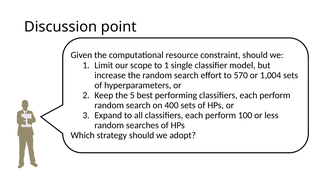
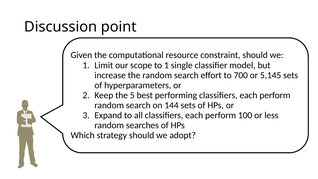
570: 570 -> 700 (241, 75)
1,004: 1,004 -> 5,145 (271, 75)
400: 400 -> 144 (172, 105)
